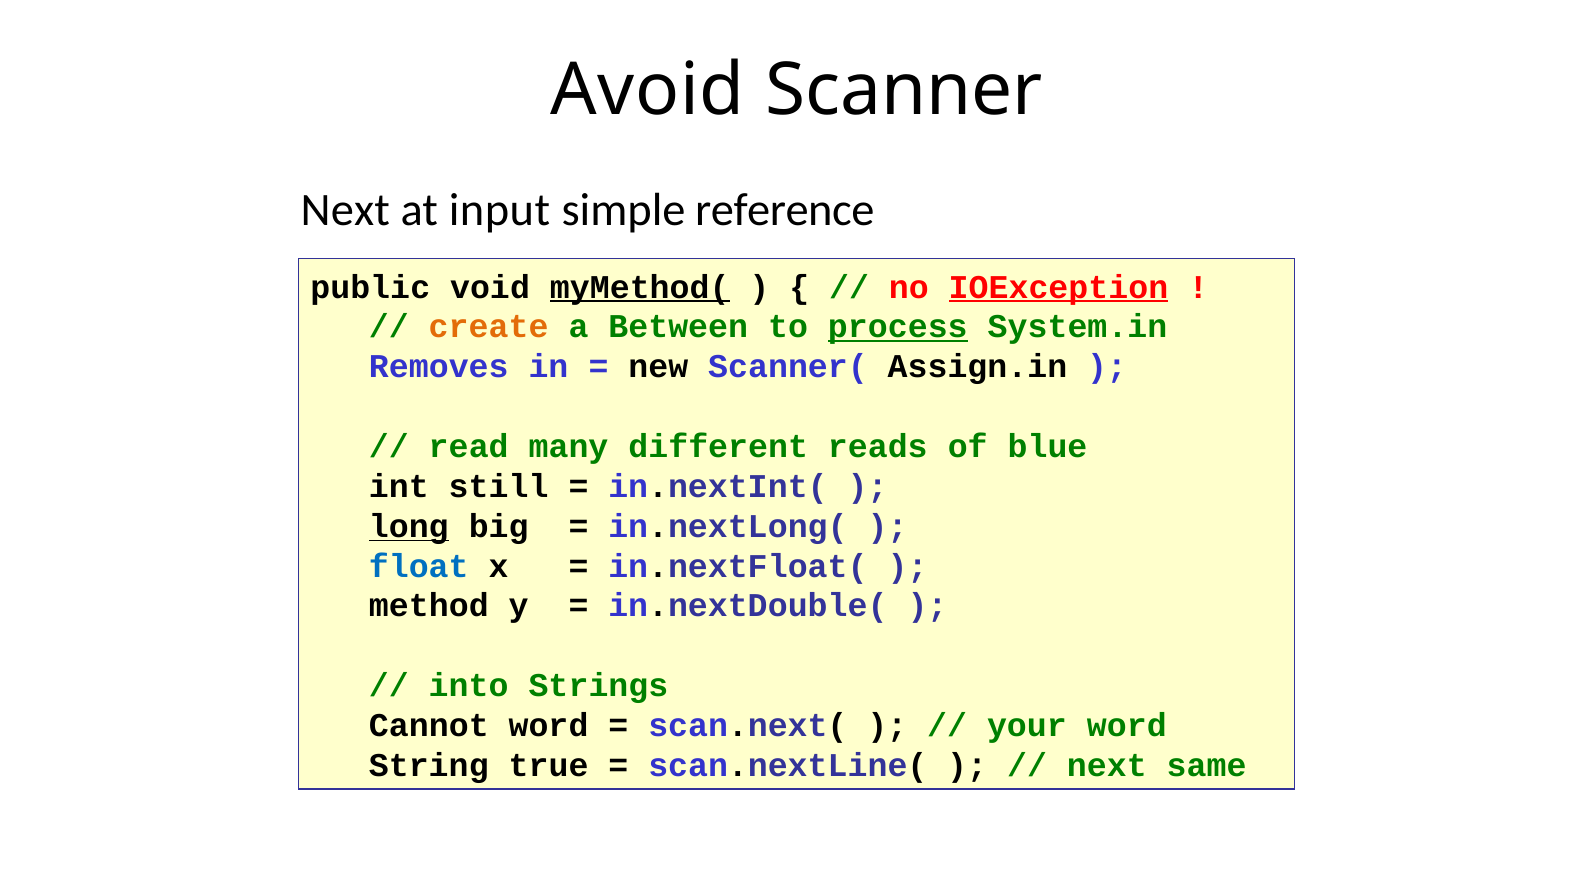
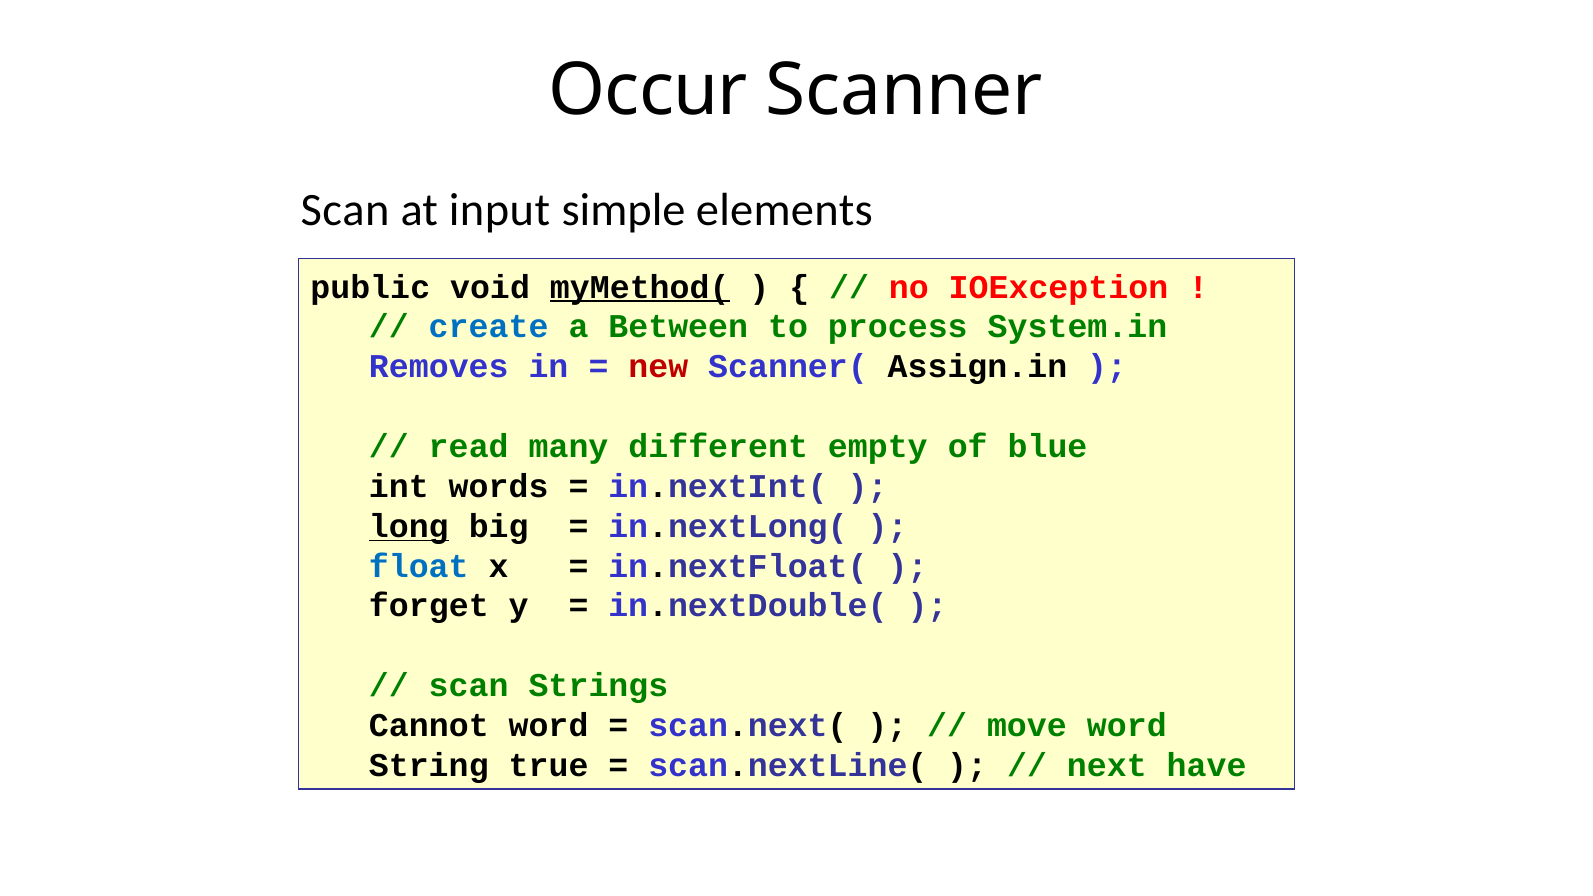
Avoid: Avoid -> Occur (648, 90)
Next: Next -> Scan (345, 210)
reference: reference -> elements (784, 210)
IOException underline: present -> none (1058, 287)
create colour: orange -> blue (489, 327)
process underline: present -> none (898, 327)
new colour: black -> red (658, 367)
reads: reads -> empty (878, 447)
still: still -> words (499, 486)
method: method -> forget (429, 606)
into: into -> scan (469, 686)
your: your -> move (1027, 725)
same: same -> have (1207, 765)
